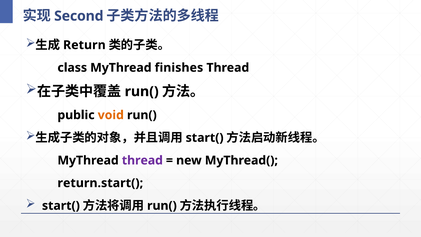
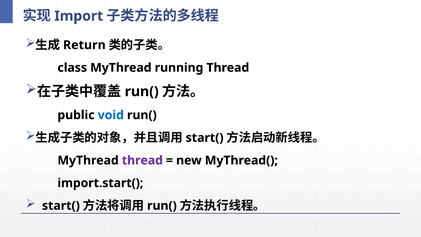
Second: Second -> Import (79, 16)
finishes: finishes -> running (179, 68)
void colour: orange -> blue (111, 115)
return.start(: return.start( -> import.start( (100, 183)
